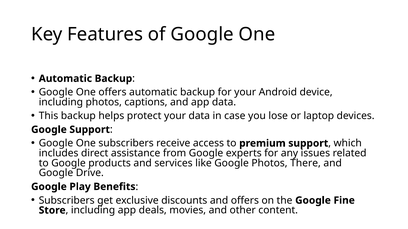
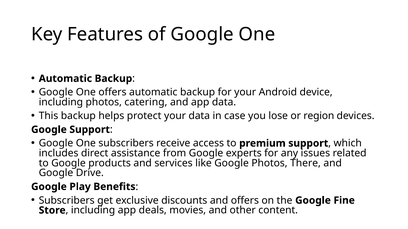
captions: captions -> catering (146, 102)
laptop: laptop -> region (319, 116)
